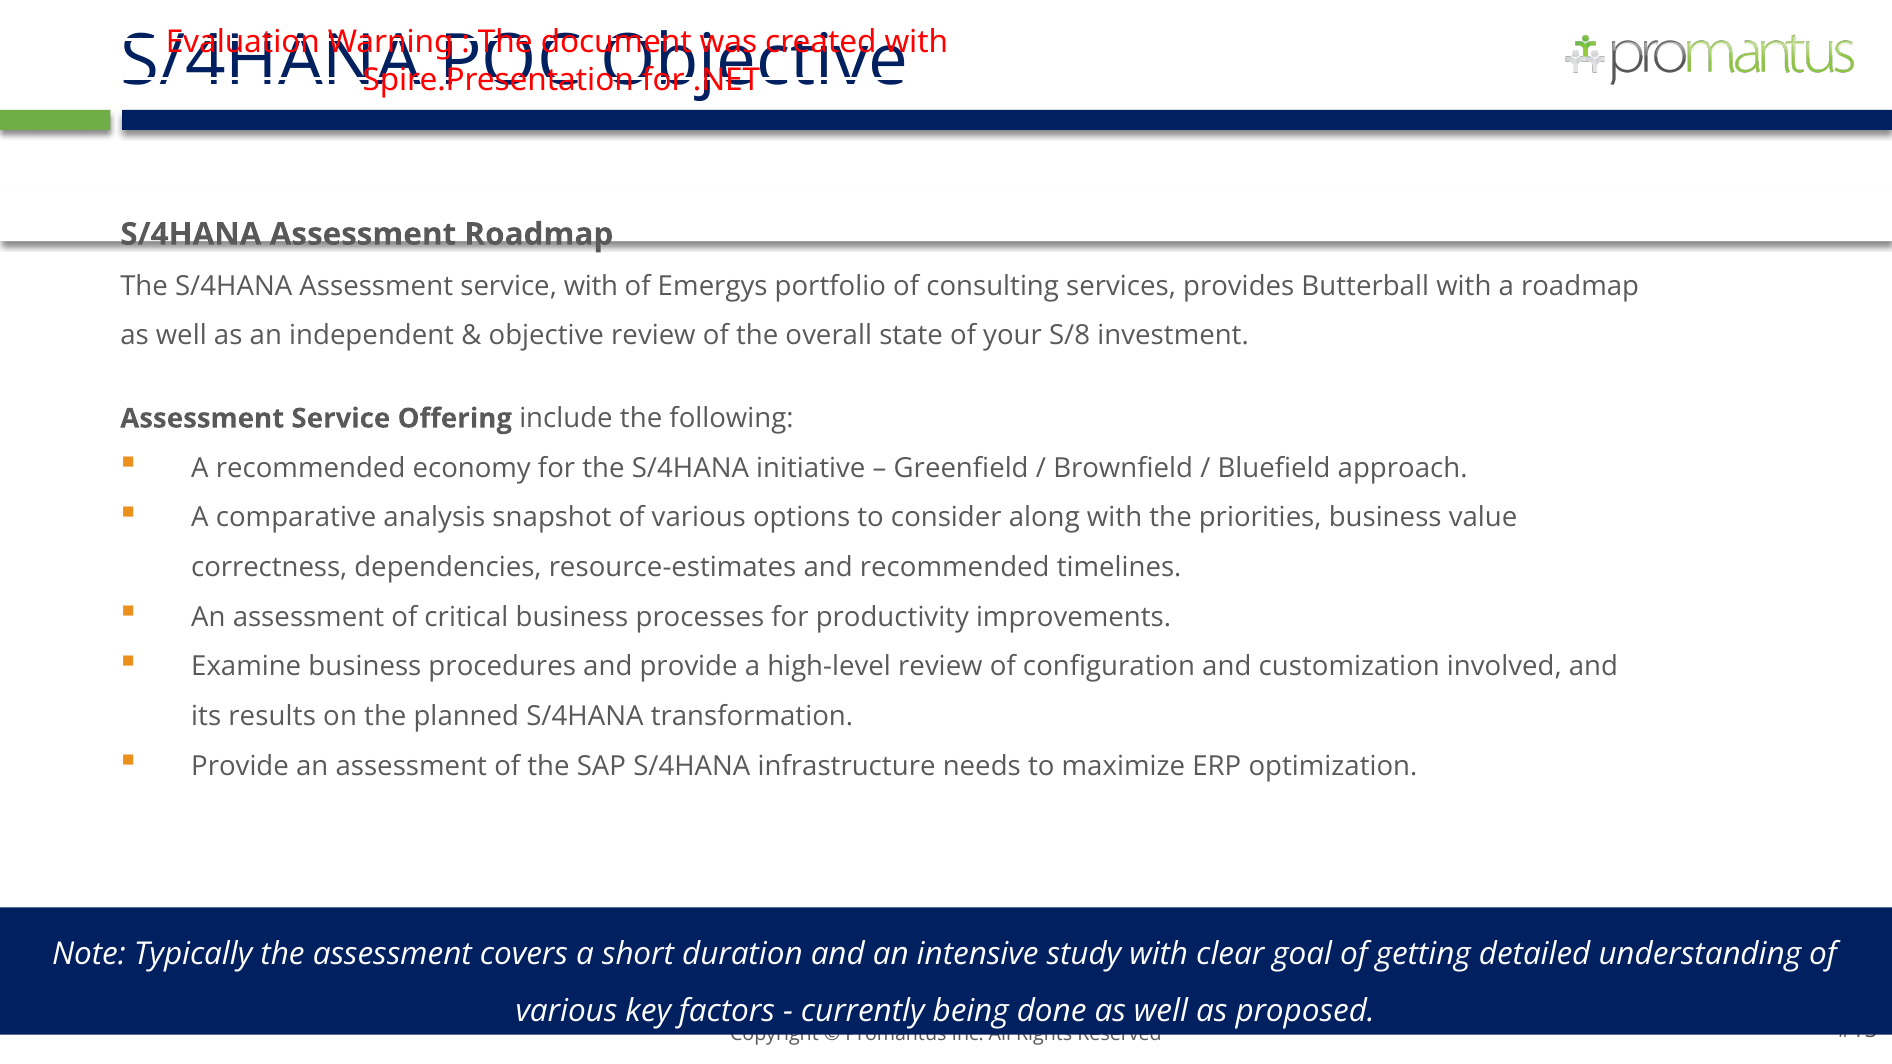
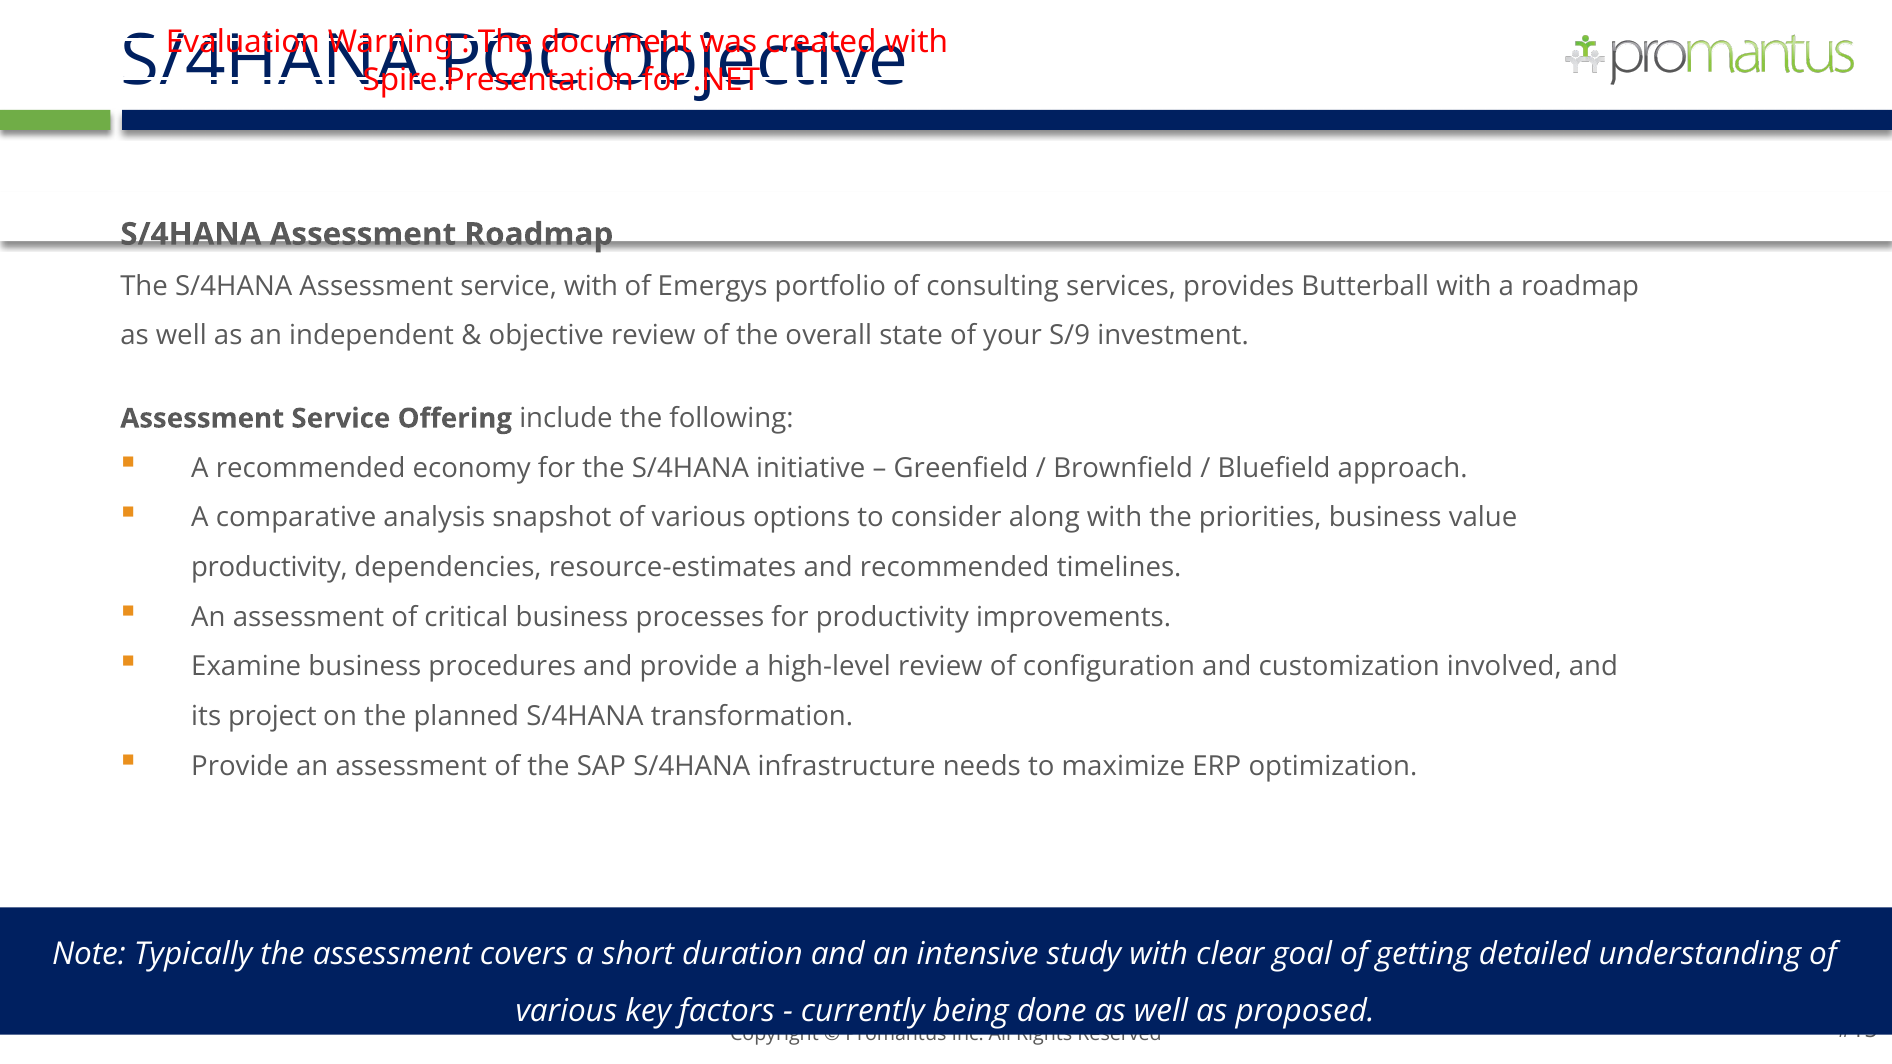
S/8: S/8 -> S/9 (1070, 336)
correctness: correctness -> productivity (269, 568)
results: results -> project (272, 717)
